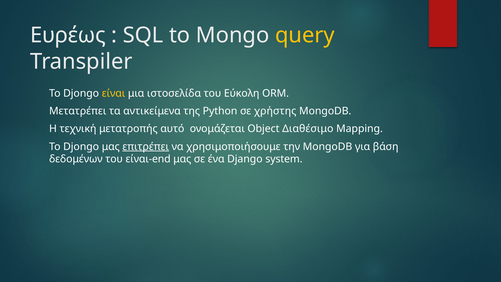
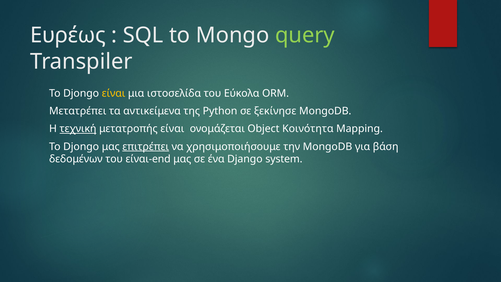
query colour: yellow -> light green (305, 35)
Εύκολη: Εύκολη -> Εύκολα (242, 93)
χρήστης: χρήστης -> ξεκίνησε (275, 111)
τεχνική underline: none -> present (78, 129)
μετατροπής αυτό: αυτό -> είναι (172, 129)
Διαθέσιμο: Διαθέσιμο -> Κοινότητα (308, 129)
